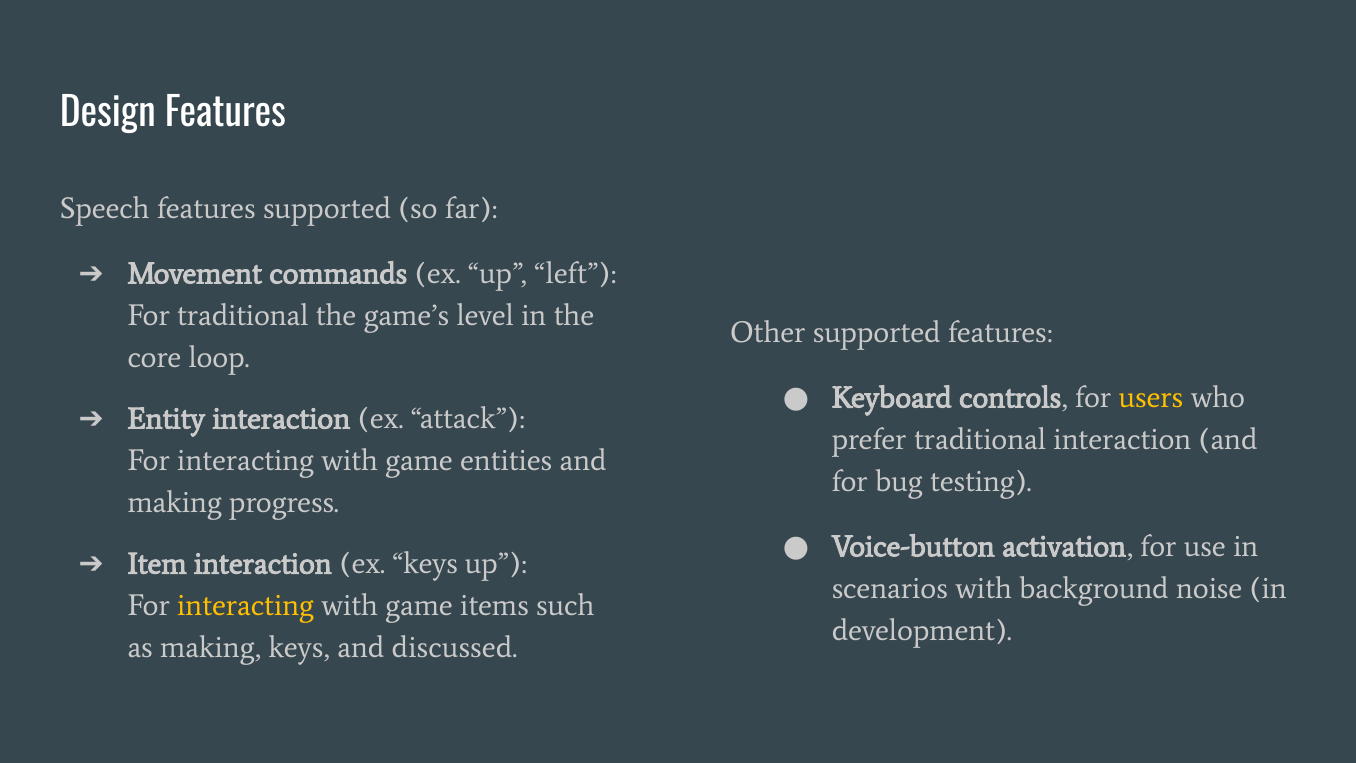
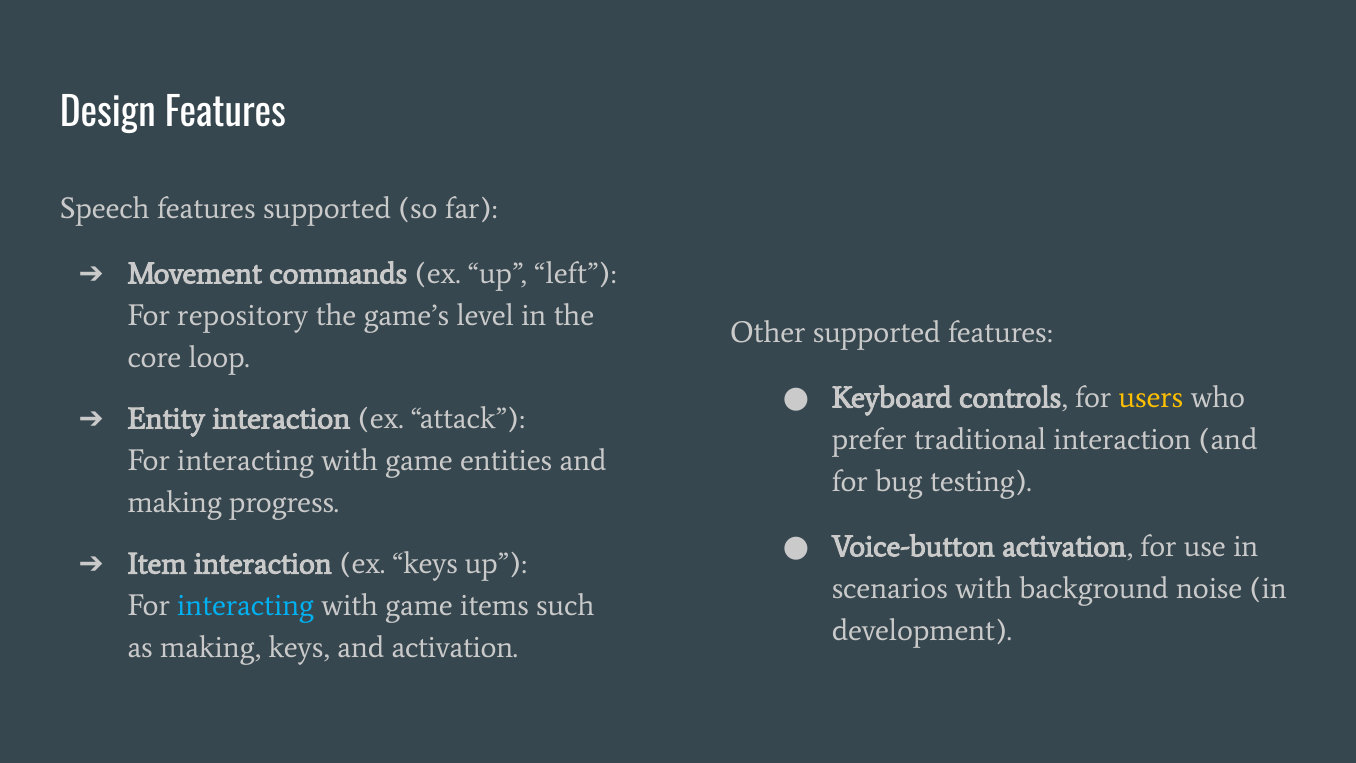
For traditional: traditional -> repository (243, 315)
interacting colour: yellow -> light blue (246, 605)
and discussed: discussed -> activation (455, 648)
